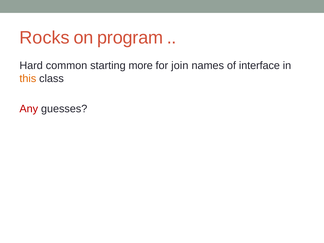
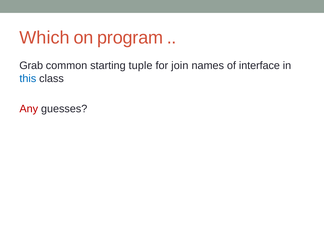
Rocks: Rocks -> Which (45, 38)
Hard: Hard -> Grab (31, 66)
more: more -> tuple (141, 66)
this colour: orange -> blue (28, 79)
